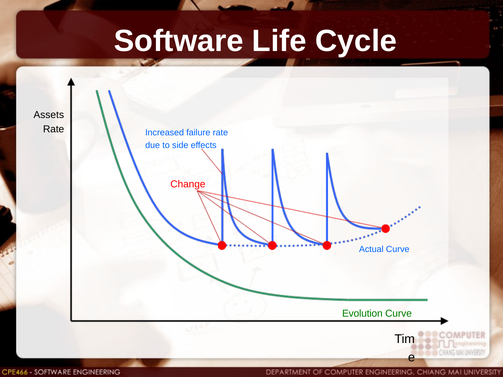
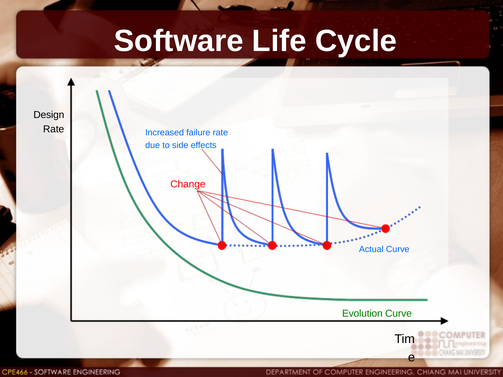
Assets: Assets -> Design (49, 115)
